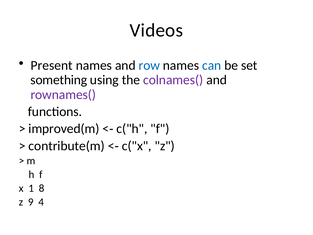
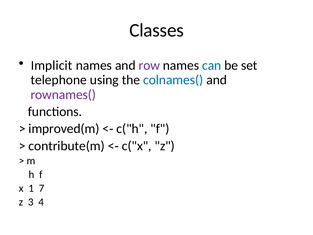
Videos: Videos -> Classes (157, 30)
Present: Present -> Implicit (52, 65)
row colour: blue -> purple (149, 65)
something: something -> telephone (59, 80)
colnames( colour: purple -> blue (173, 80)
8: 8 -> 7 (42, 188)
9: 9 -> 3 (31, 202)
